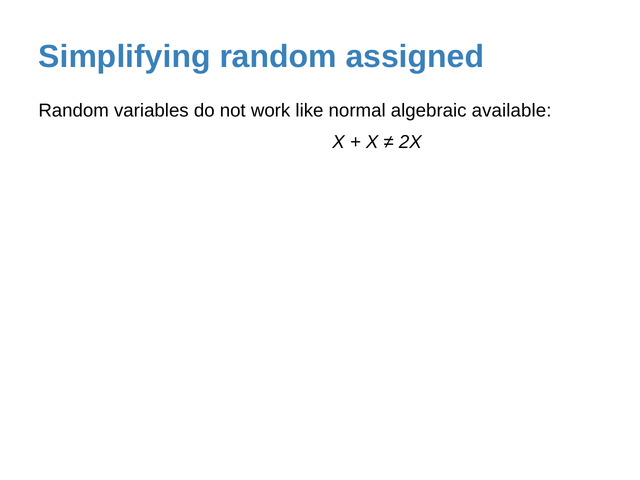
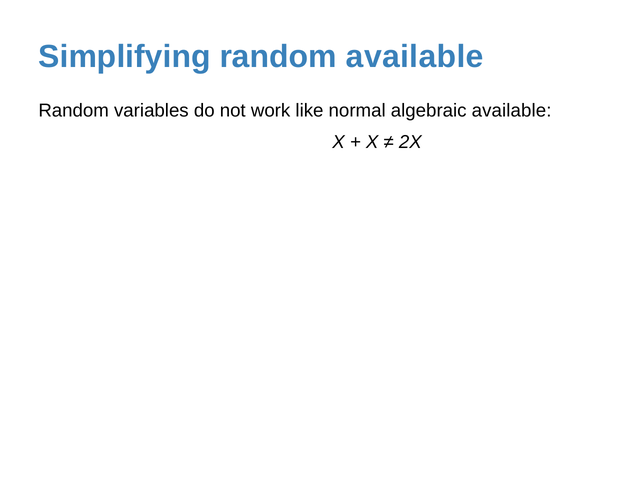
random assigned: assigned -> available (415, 57)
